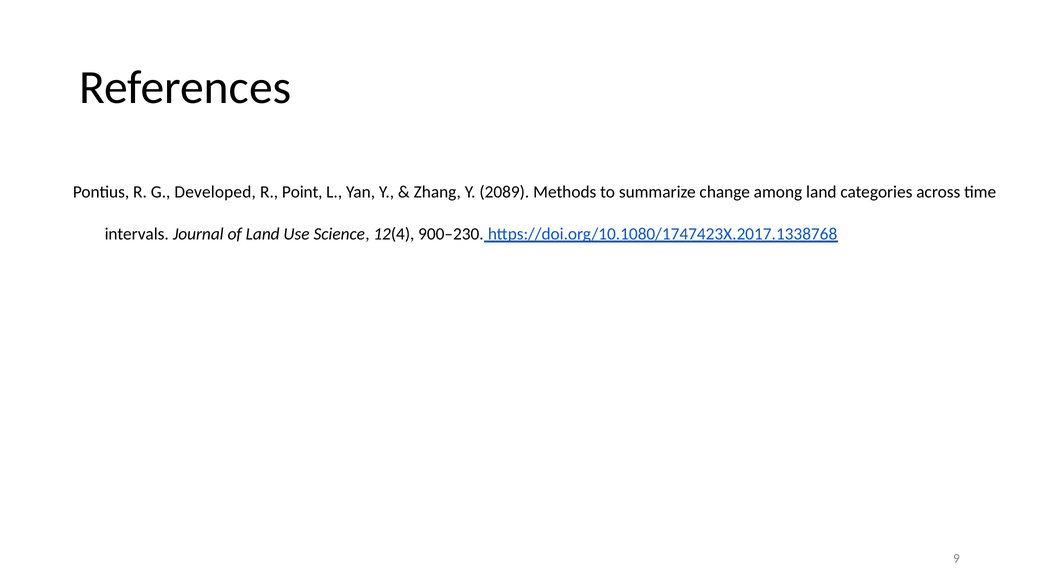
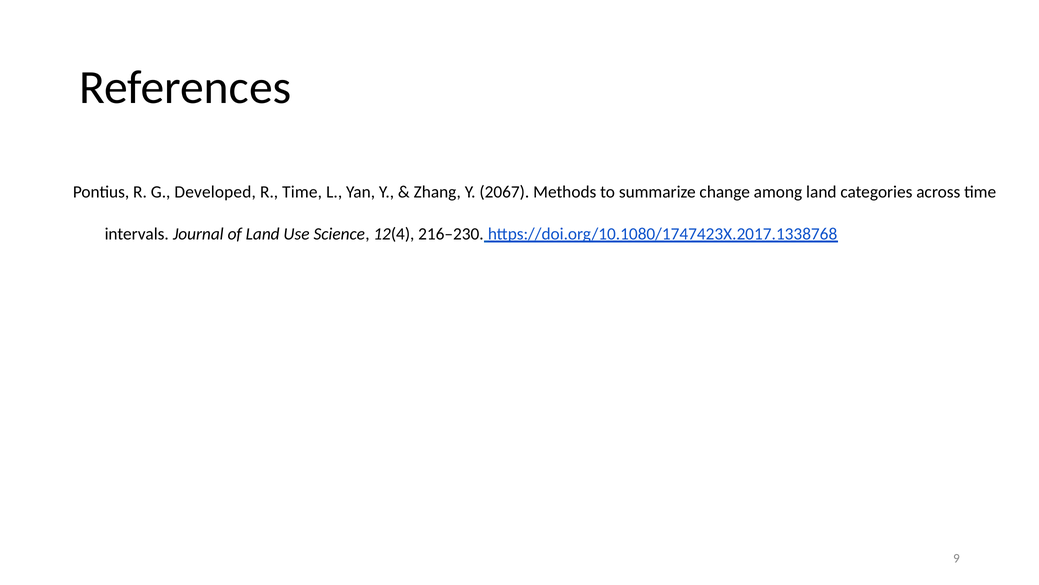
R Point: Point -> Time (302, 192)
2089: 2089 -> 2067 (504, 192)
900–230: 900–230 -> 216–230 (451, 234)
